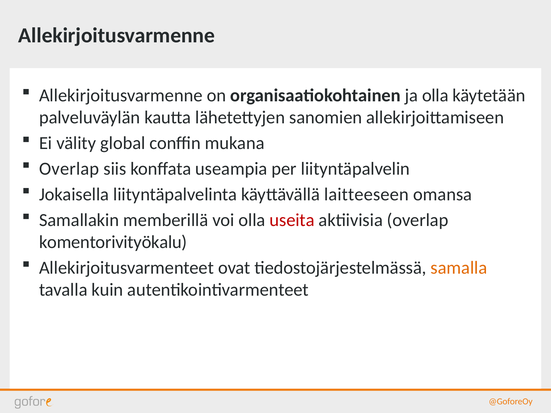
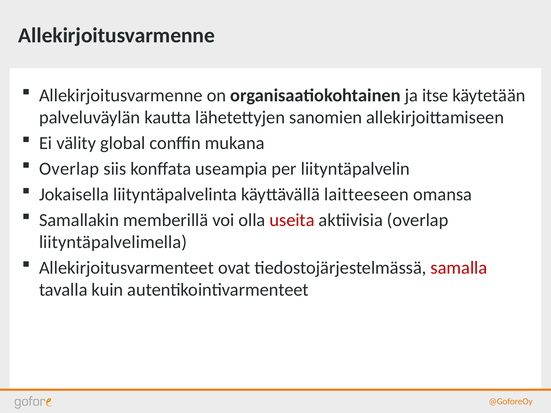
ja olla: olla -> itse (435, 95)
komentorivityökalu: komentorivityökalu -> liityntäpalvelimella (113, 242)
samalla colour: orange -> red (459, 268)
